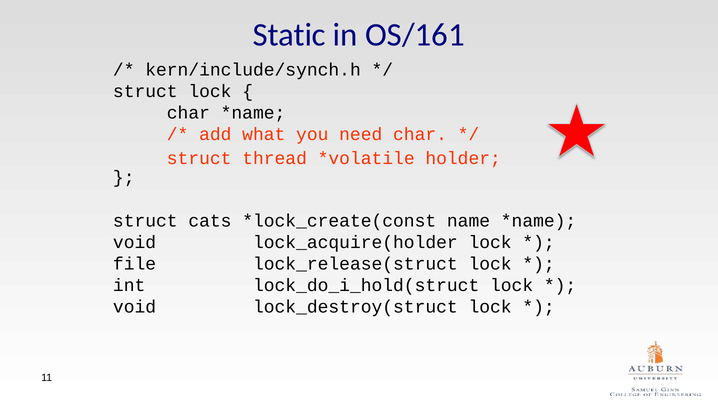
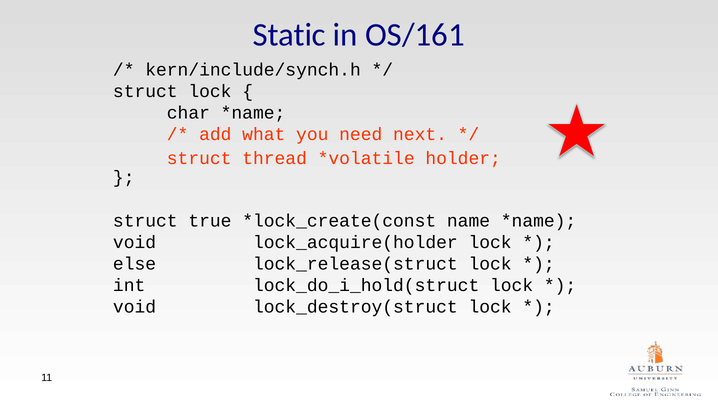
need char: char -> next (420, 134)
cats: cats -> true (210, 221)
file: file -> else (135, 264)
